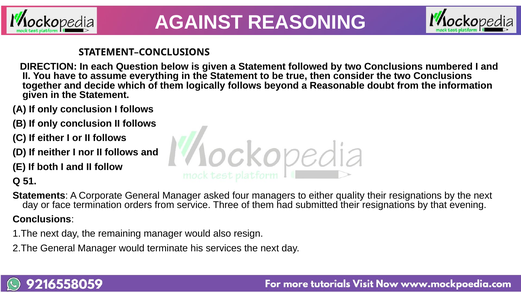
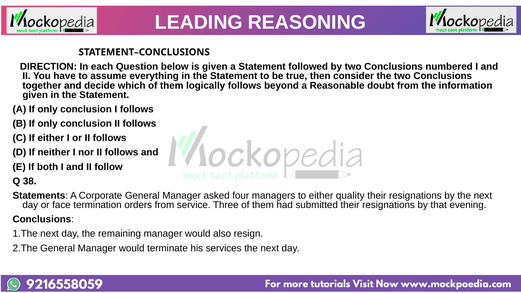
AGAINST: AGAINST -> LEADING (199, 22)
51: 51 -> 38 (30, 181)
